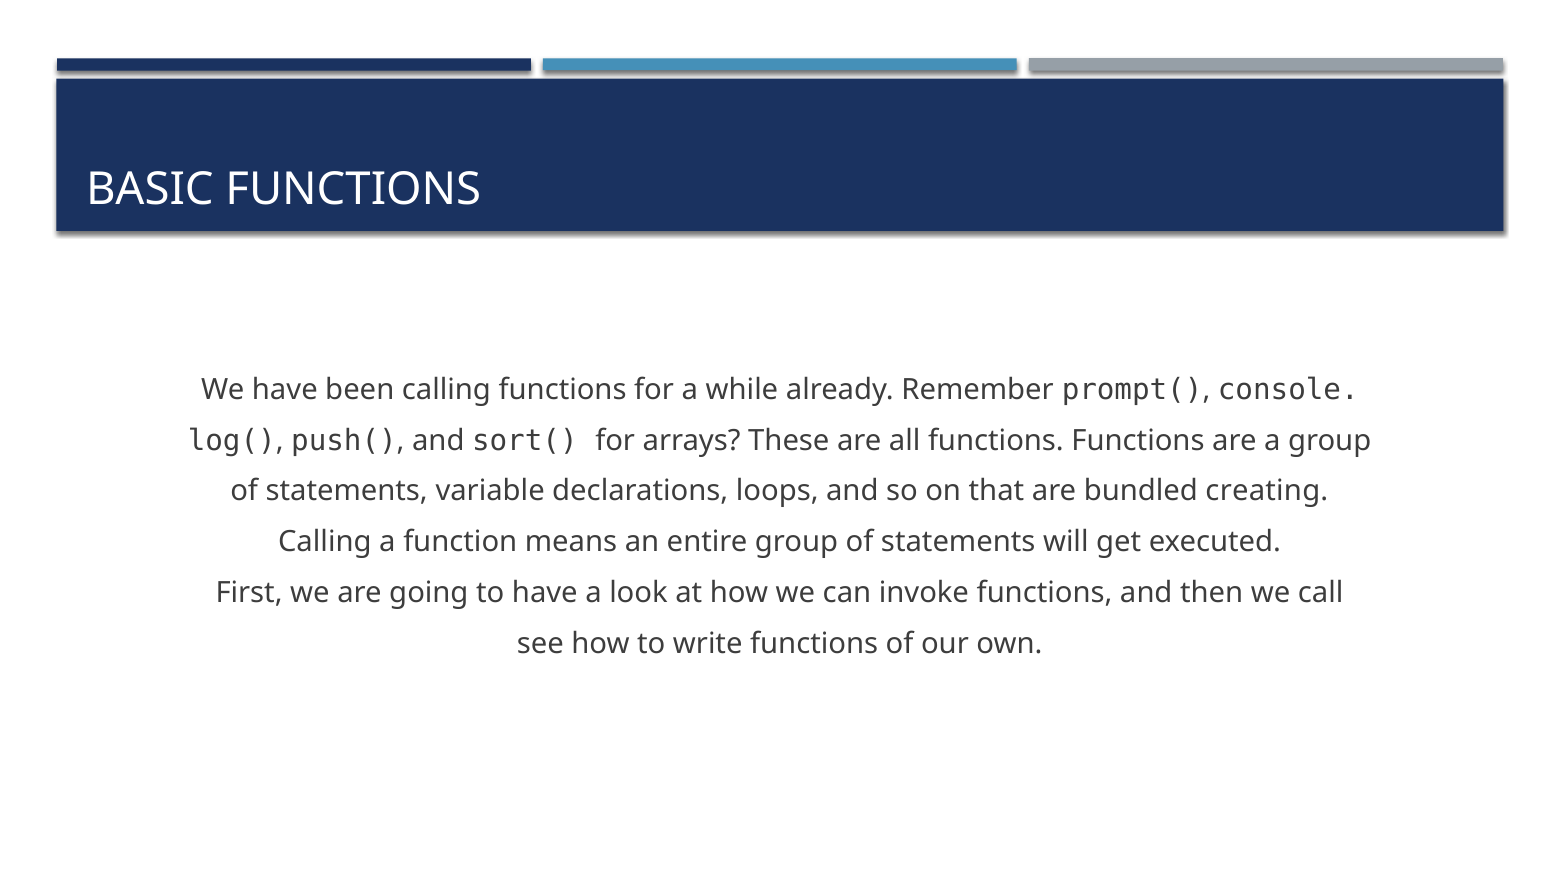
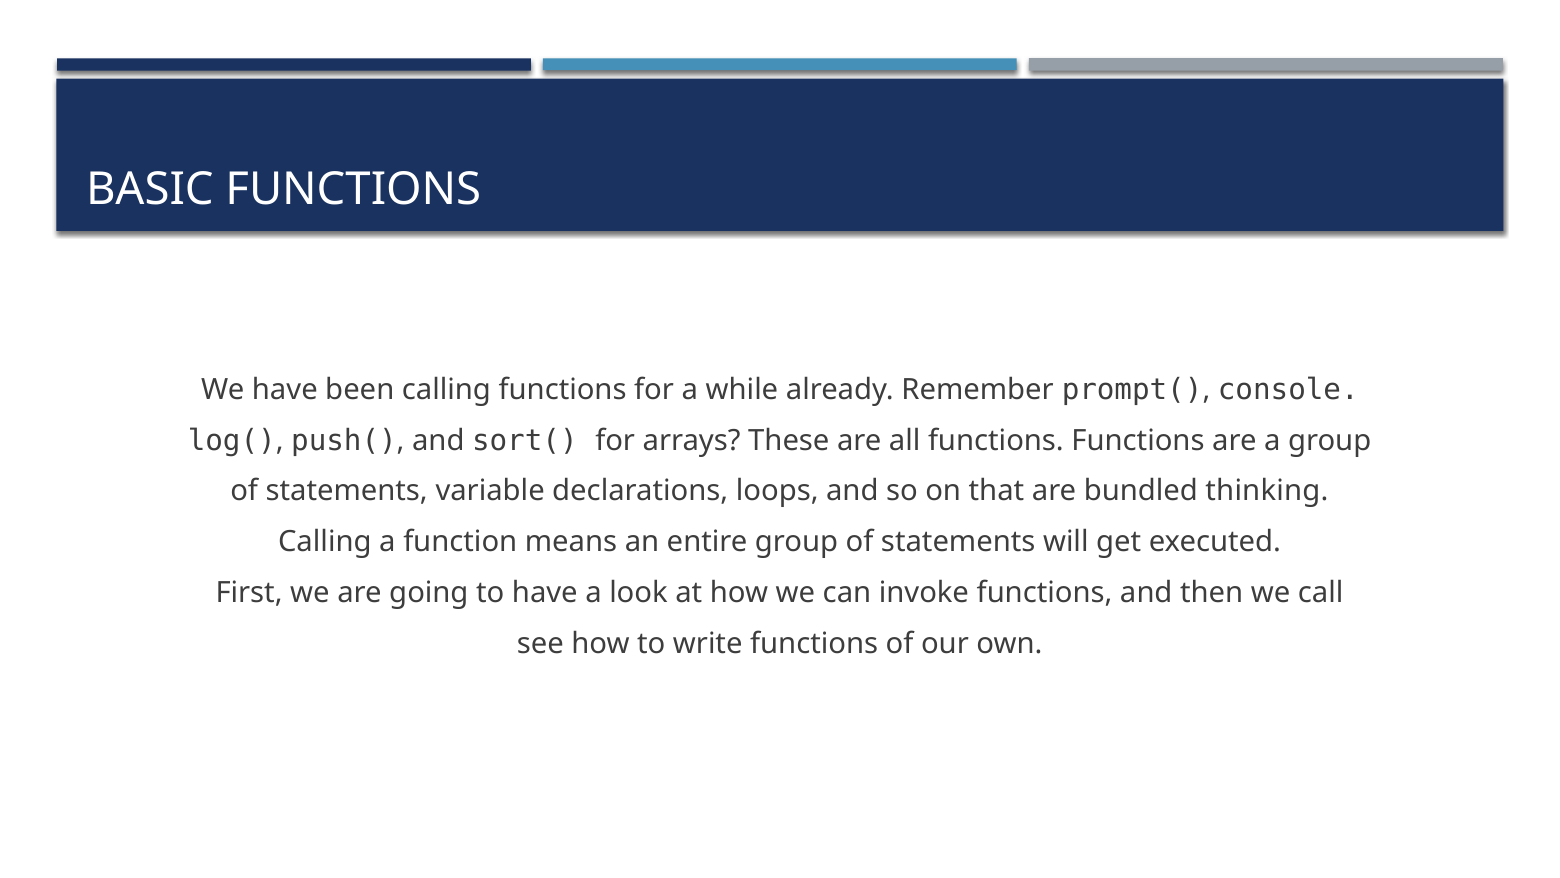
creating: creating -> thinking (1267, 491)
